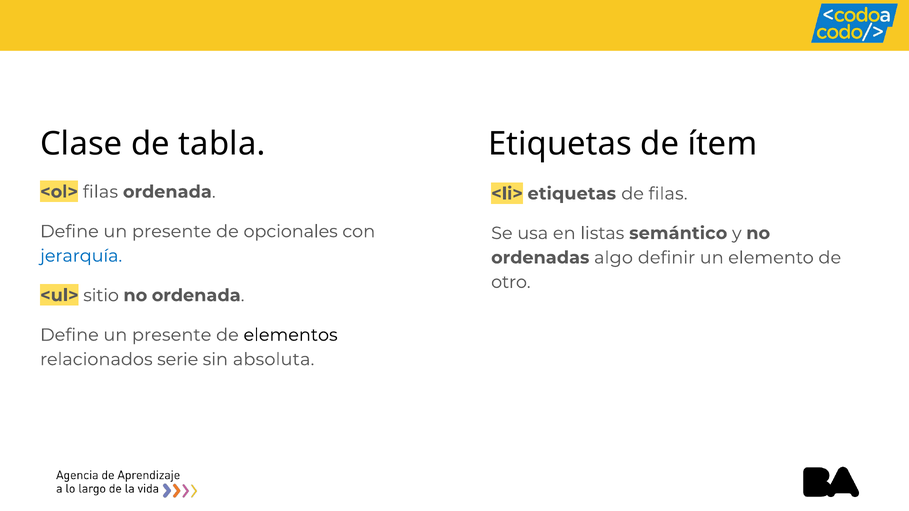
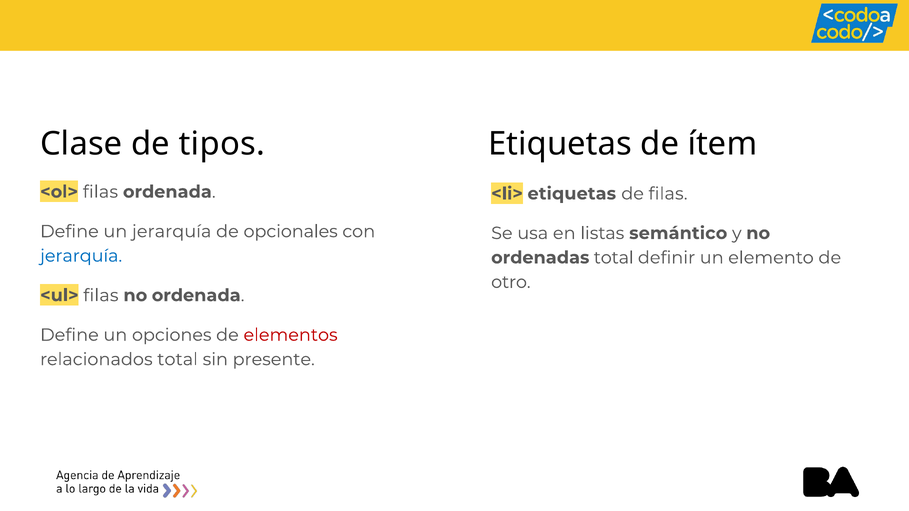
tabla: tabla -> tipos (222, 144)
presente: presente -> jerarquía (172, 232)
ordenadas algo: algo -> total (614, 258)
<ul> sitio: sitio -> filas (101, 296)
presente: presente -> opciones (172, 335)
elementos colour: black -> red (291, 335)
relacionados serie: serie -> total (178, 360)
absoluta: absoluta -> presente (274, 360)
